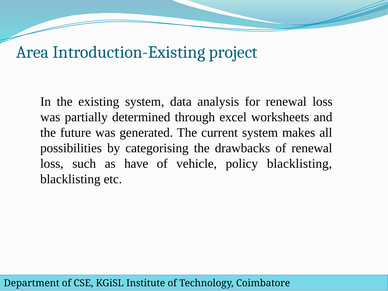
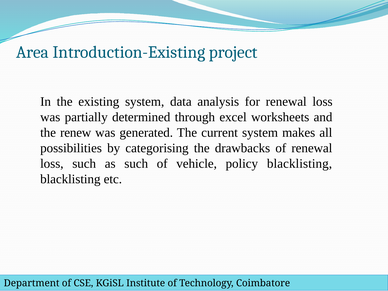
future: future -> renew (76, 133)
as have: have -> such (136, 164)
